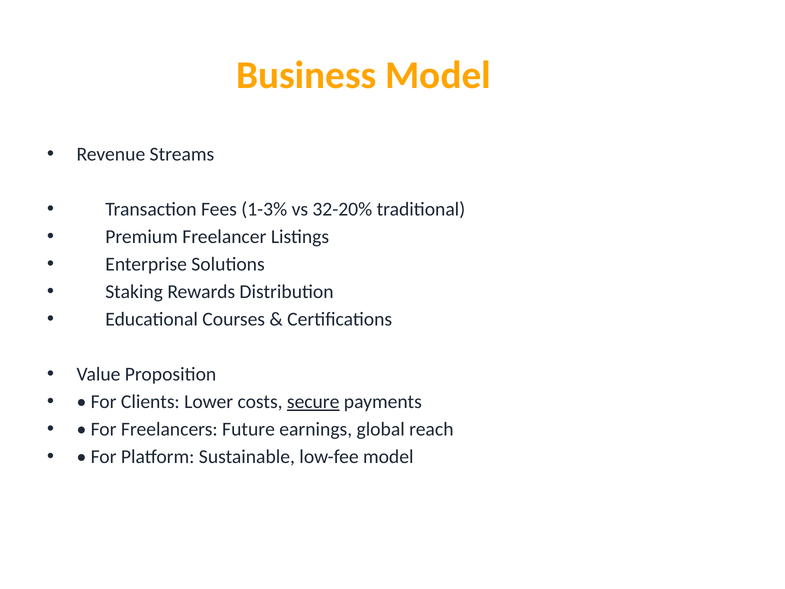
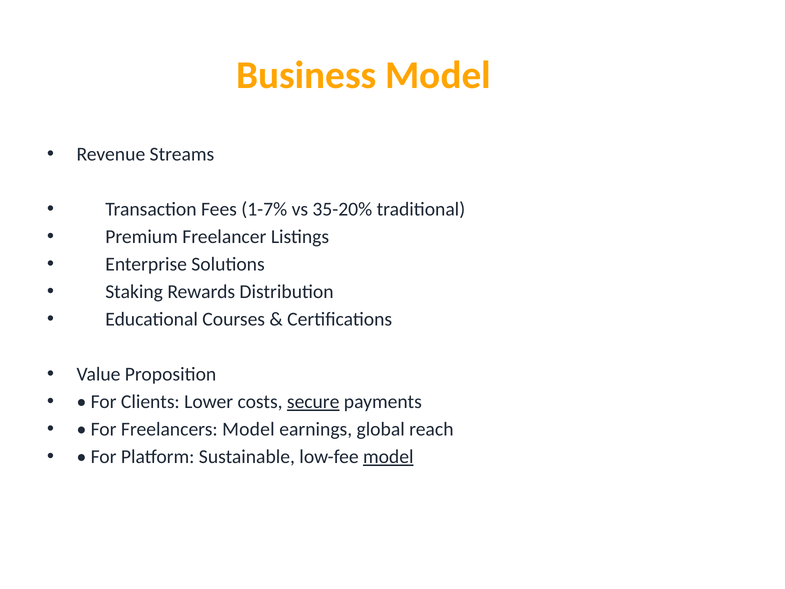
1-3%: 1-3% -> 1-7% (264, 209)
32-20%: 32-20% -> 35-20% (342, 209)
Freelancers Future: Future -> Model (248, 429)
model underline: none -> present (388, 457)
